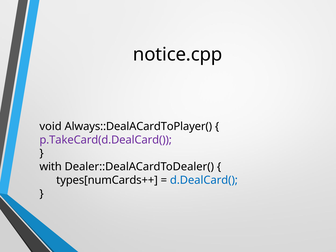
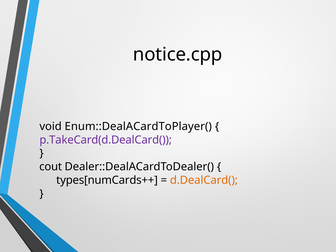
Always::DealACardToPlayer(: Always::DealACardToPlayer( -> Enum::DealACardToPlayer( (138, 126)
with: with -> cout (51, 167)
d.DealCard( colour: blue -> orange (204, 180)
